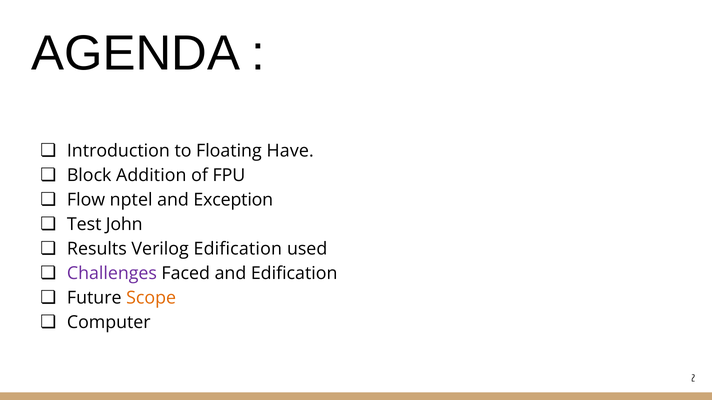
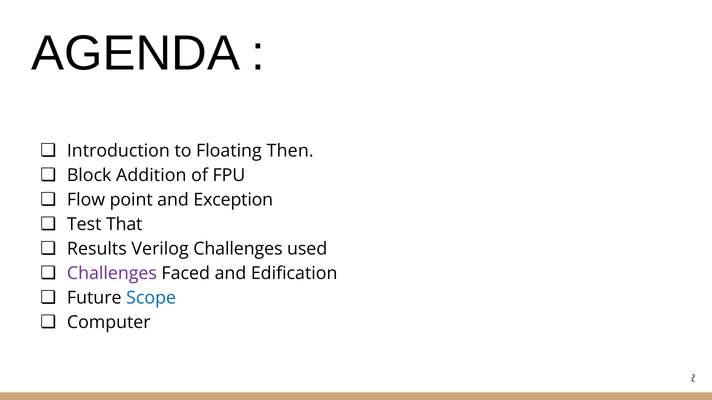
Have: Have -> Then (290, 151)
nptel: nptel -> point (131, 200)
John: John -> That (124, 225)
Verilog Edification: Edification -> Challenges (238, 249)
Scope colour: orange -> blue (151, 298)
